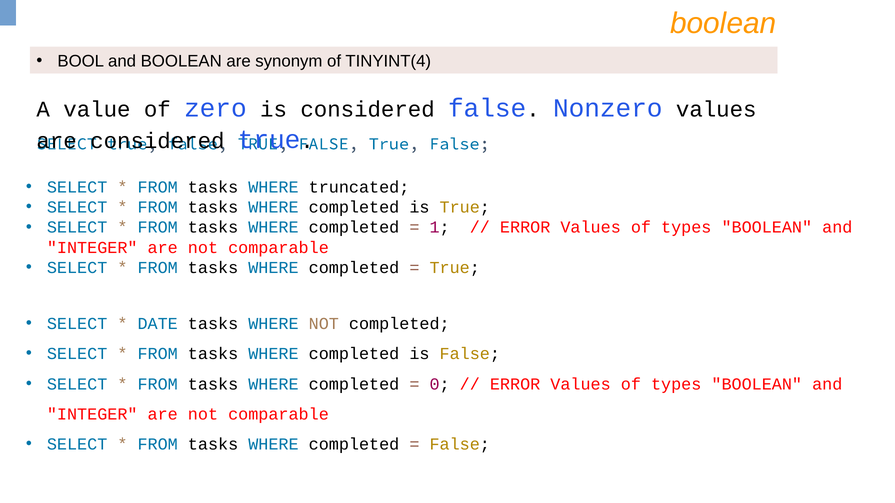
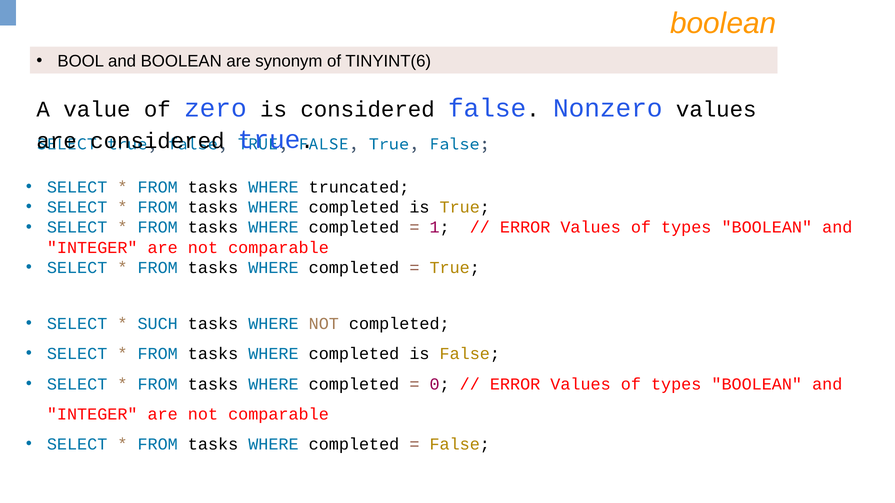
TINYINT(4: TINYINT(4 -> TINYINT(6 (388, 61)
DATE: DATE -> SUCH (158, 324)
